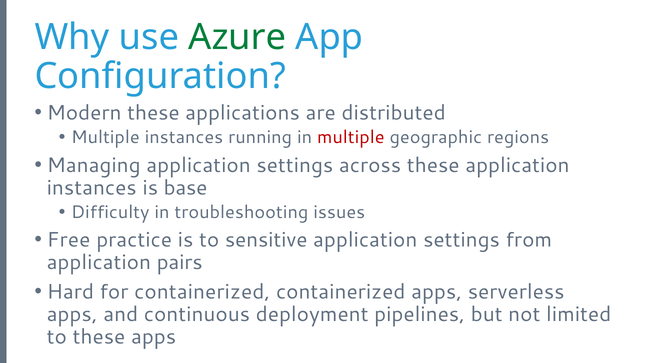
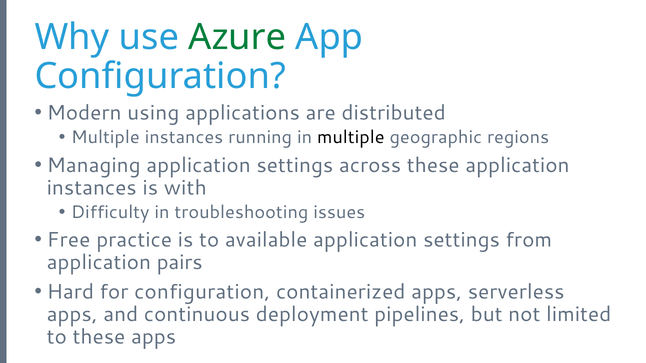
Modern these: these -> using (153, 113)
multiple colour: red -> black (351, 137)
base: base -> with (185, 188)
sensitive: sensitive -> available (266, 240)
for containerized: containerized -> configuration (202, 292)
